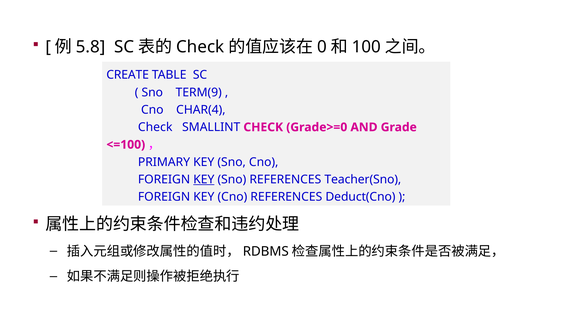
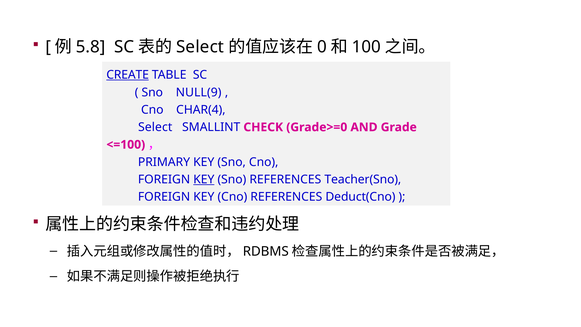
Check: Check -> Select (200, 47)
CREATE underline: none -> present (128, 75)
TERM(9: TERM(9 -> NULL(9 (199, 92)
Check: Check -> Select (155, 127)
